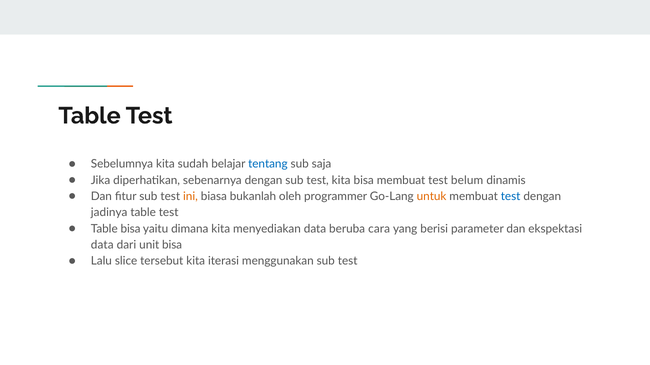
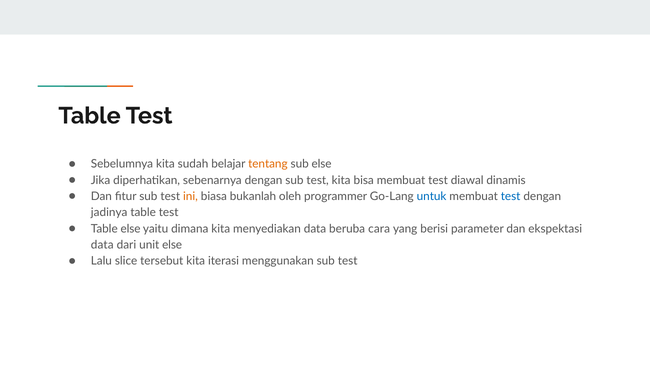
tentang colour: blue -> orange (268, 164)
sub saja: saja -> else (322, 164)
belum: belum -> diawal (467, 180)
untuk colour: orange -> blue (432, 197)
Table bisa: bisa -> else (131, 229)
unit bisa: bisa -> else (172, 245)
